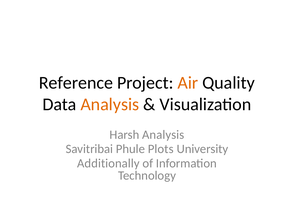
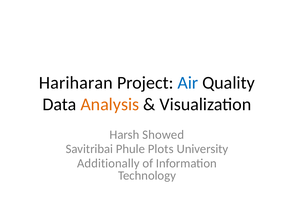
Reference: Reference -> Hariharan (76, 83)
Air colour: orange -> blue (188, 83)
Harsh Analysis: Analysis -> Showed (163, 134)
